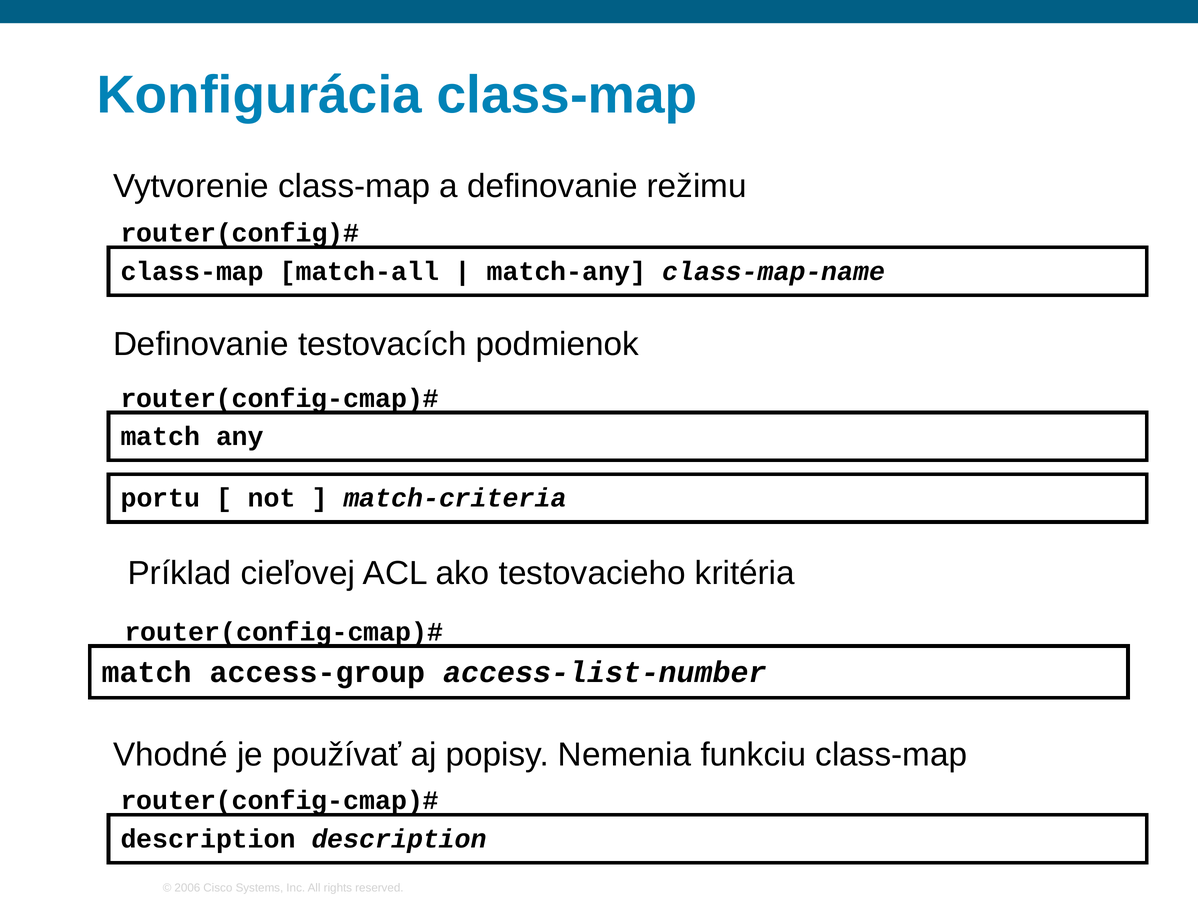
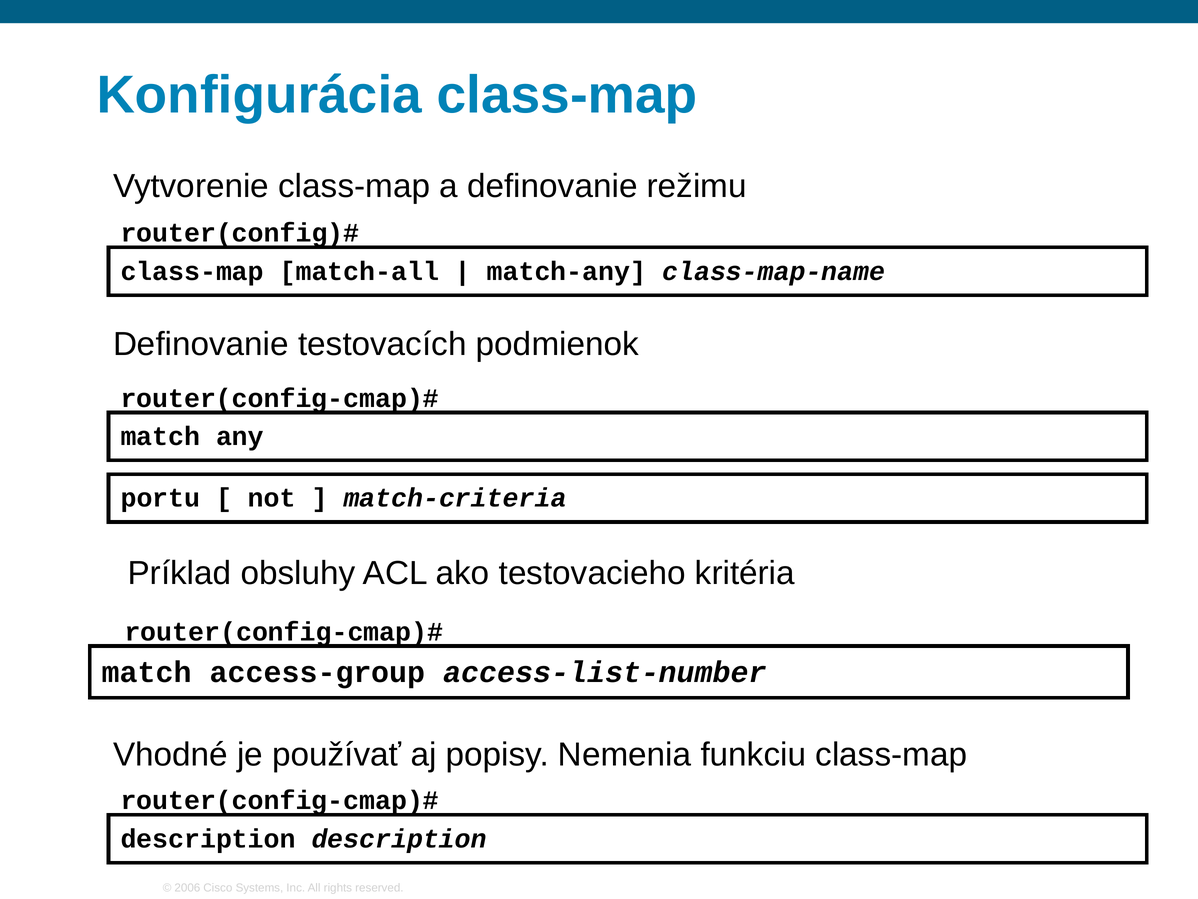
cieľovej: cieľovej -> obsluhy (298, 573)
